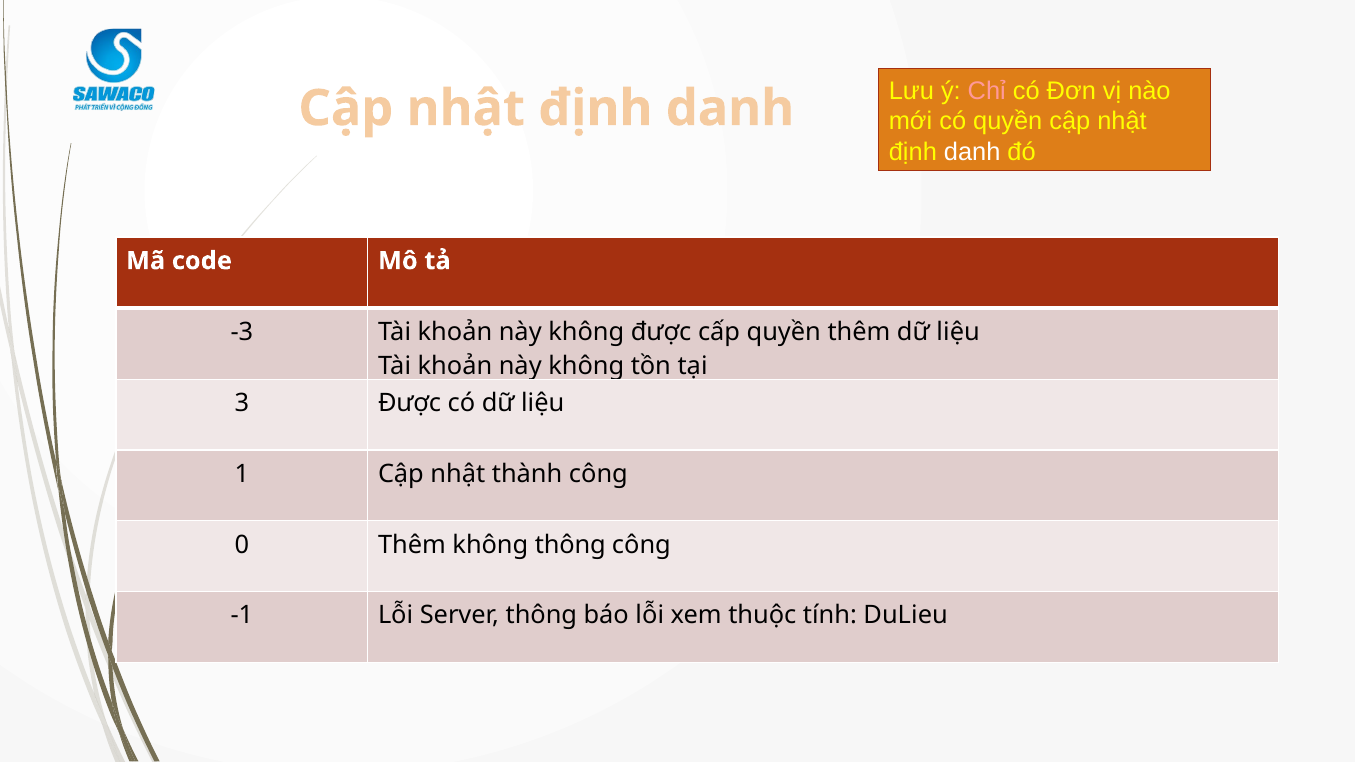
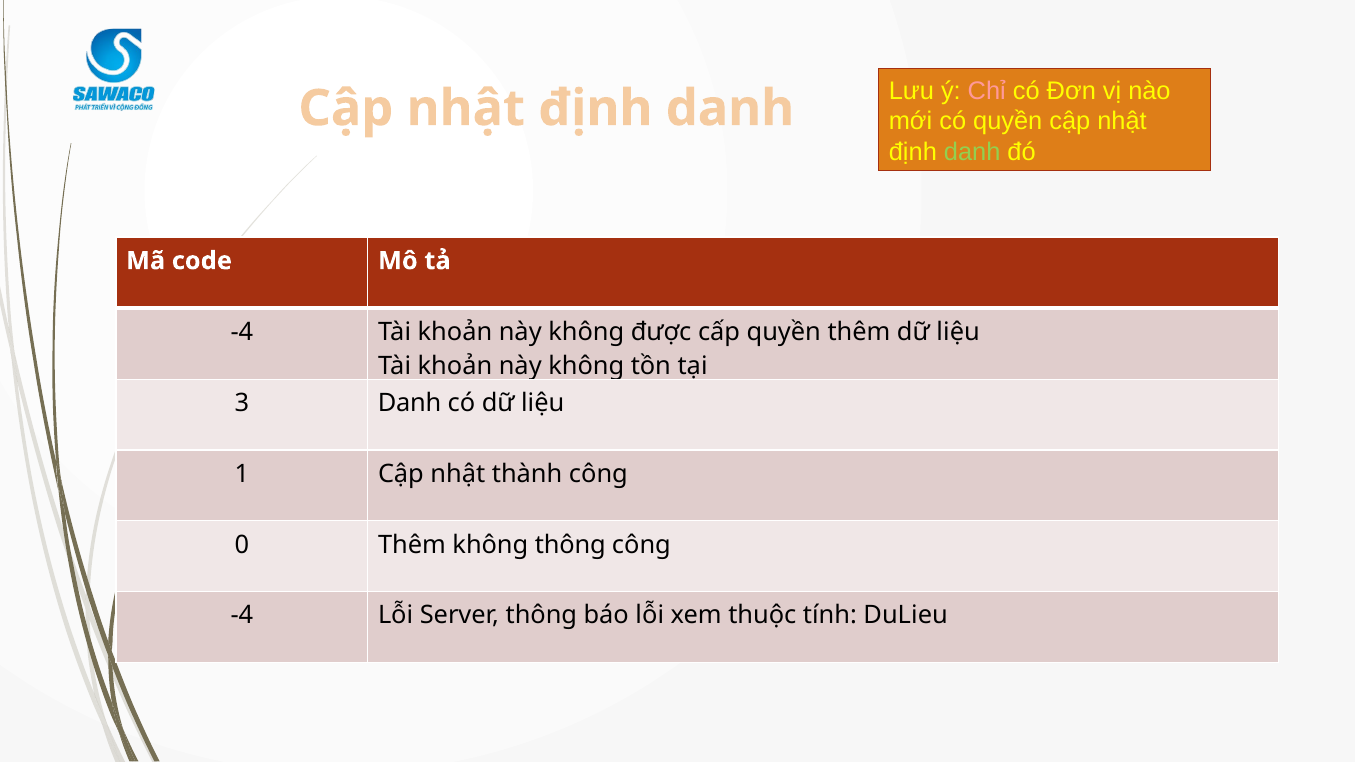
danh colour: white -> light green (972, 152)
-3: -3 -> -4 (242, 332)
3 Được: Được -> Danh (410, 403)
-1: -1 -> -4 (242, 616)
